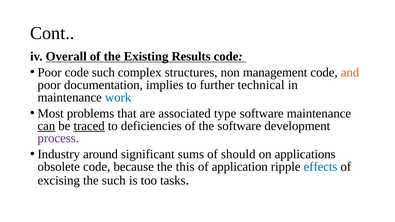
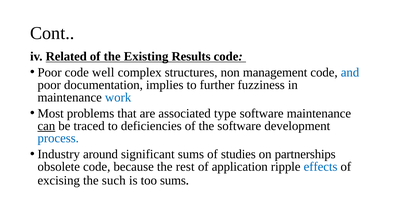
Overall: Overall -> Related (66, 56)
code such: such -> well (103, 73)
and colour: orange -> blue (350, 73)
technical: technical -> fuzziness (261, 85)
traced underline: present -> none (89, 126)
process colour: purple -> blue (58, 138)
should: should -> studies (238, 154)
applications: applications -> partnerships (305, 154)
this: this -> rest (185, 167)
too tasks: tasks -> sums (173, 181)
